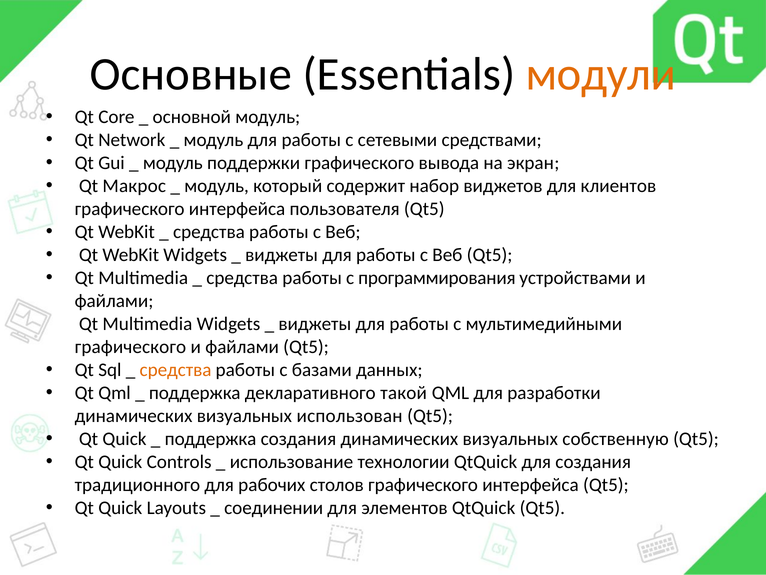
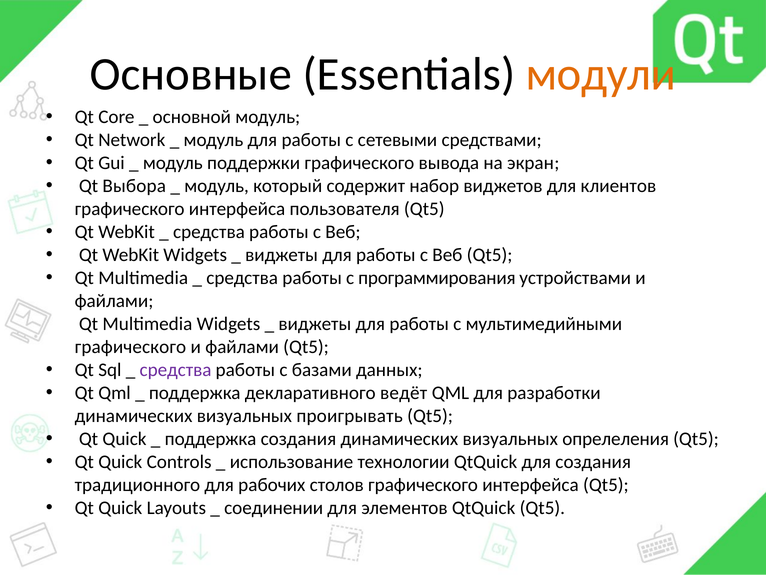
Макрос: Макрос -> Выбора (134, 186)
средства colour: orange -> purple (176, 370)
такой: такой -> ведёт (404, 393)
использован: использован -> проигрывать (350, 416)
собственную: собственную -> опрелеления (616, 439)
